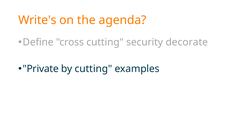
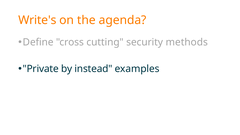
decorate: decorate -> methods (187, 42)
by cutting: cutting -> instead (93, 69)
